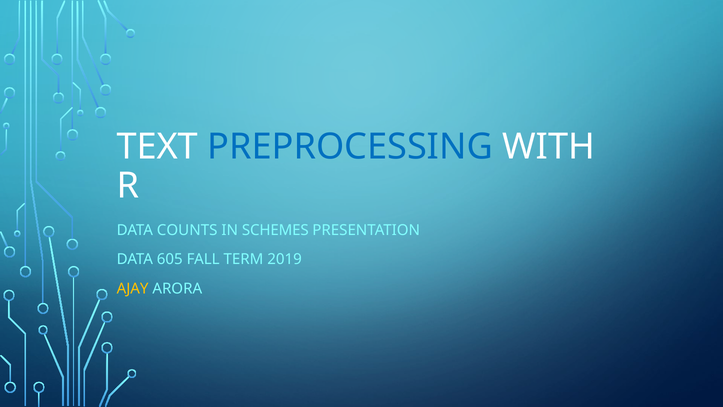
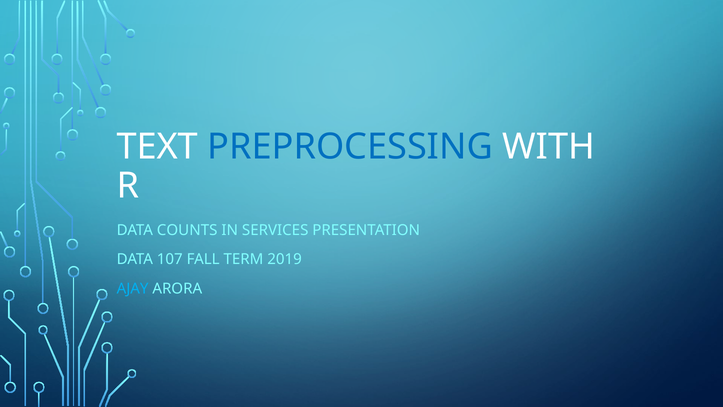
SCHEMES: SCHEMES -> SERVICES (275, 230)
605: 605 -> 107 (170, 259)
AJAY colour: yellow -> light blue (133, 288)
